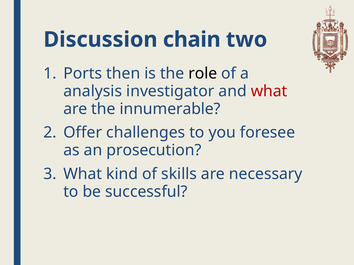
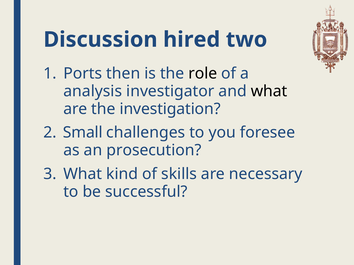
chain: chain -> hired (192, 40)
what colour: red -> black (269, 91)
innumerable: innumerable -> investigation (170, 109)
Offer: Offer -> Small (83, 133)
